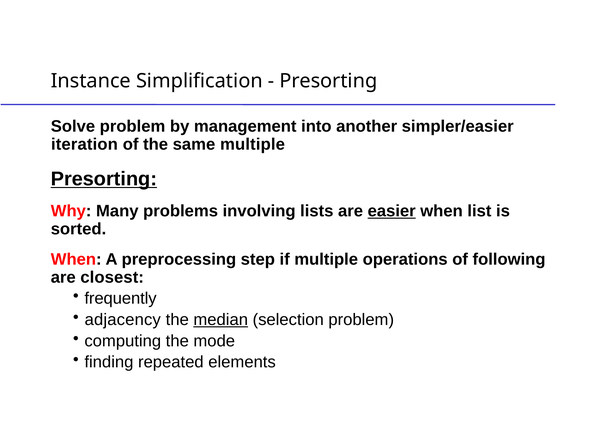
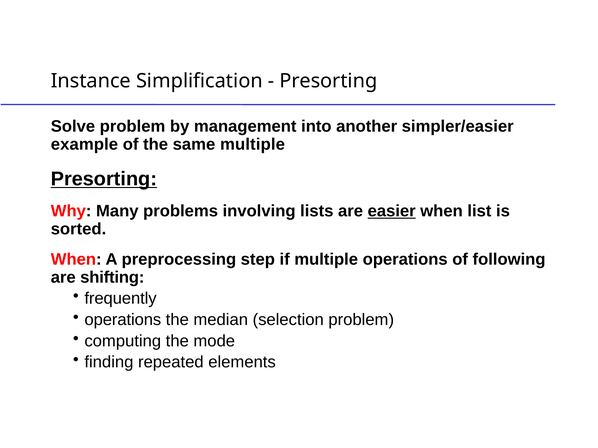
iteration: iteration -> example (84, 144)
closest: closest -> shifting (112, 278)
adjacency: adjacency -> operations (123, 320)
median underline: present -> none (221, 320)
